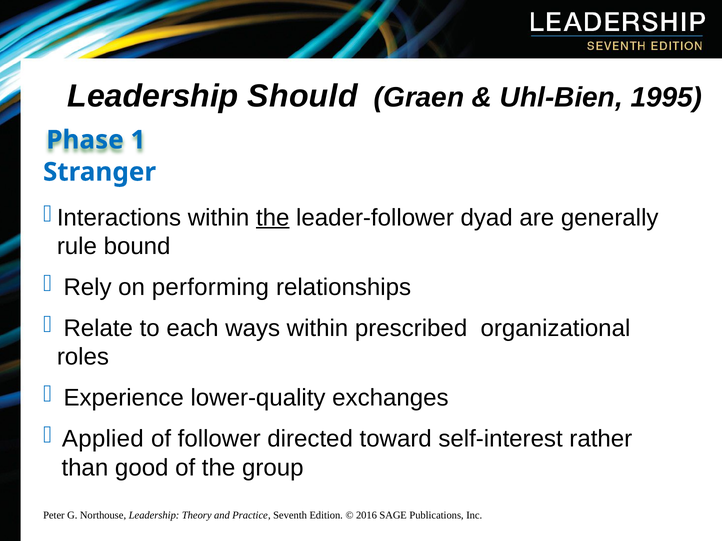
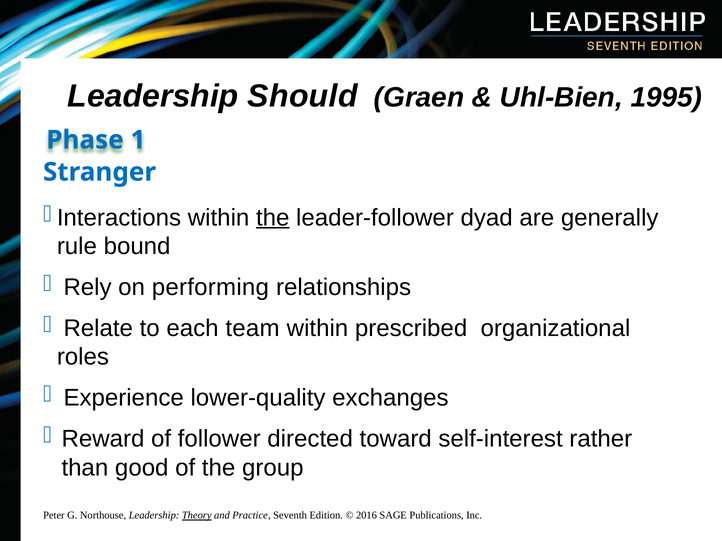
ways: ways -> team (253, 328)
Applied: Applied -> Reward (103, 439)
Theory underline: none -> present (197, 516)
